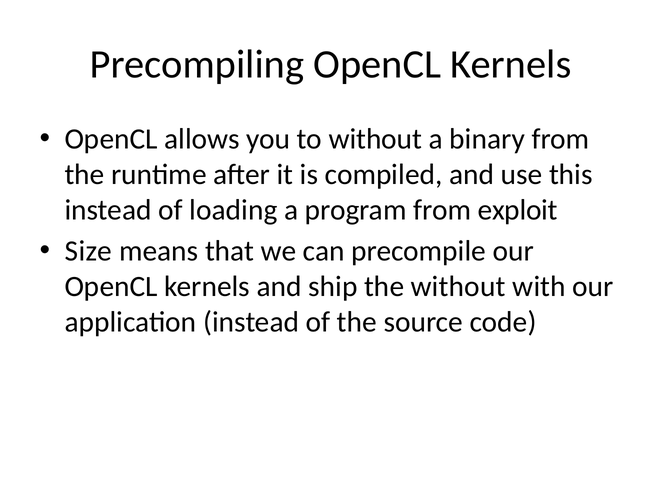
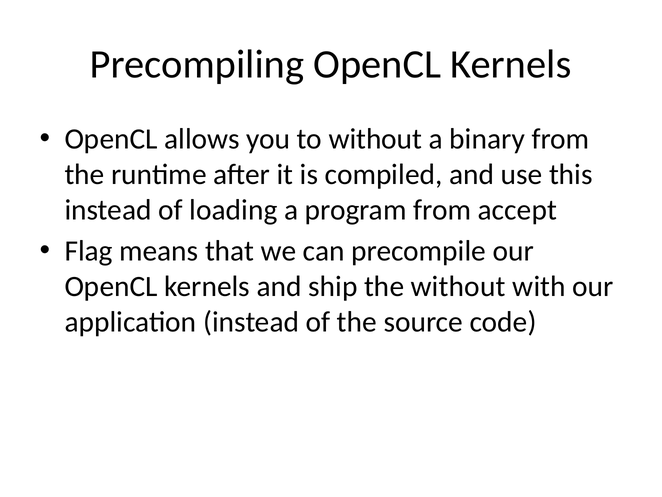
exploit: exploit -> accept (517, 210)
Size: Size -> Flag (89, 251)
